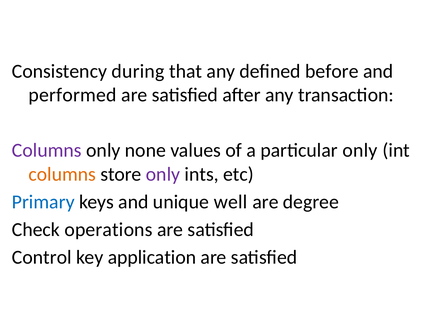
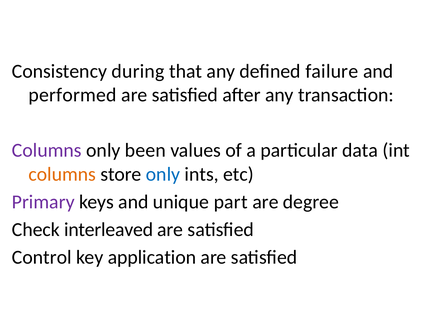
before: before -> failure (332, 71)
none: none -> been (145, 150)
particular only: only -> data (360, 150)
only colour: purple -> blue (163, 174)
Primary colour: blue -> purple (43, 202)
well: well -> part (231, 202)
operations: operations -> interleaved (109, 229)
